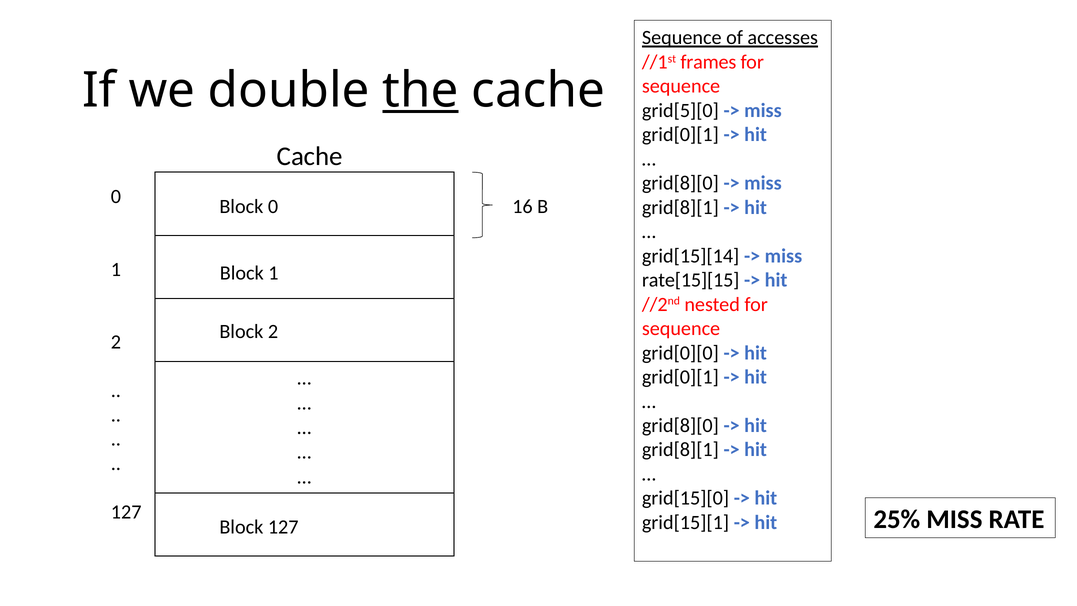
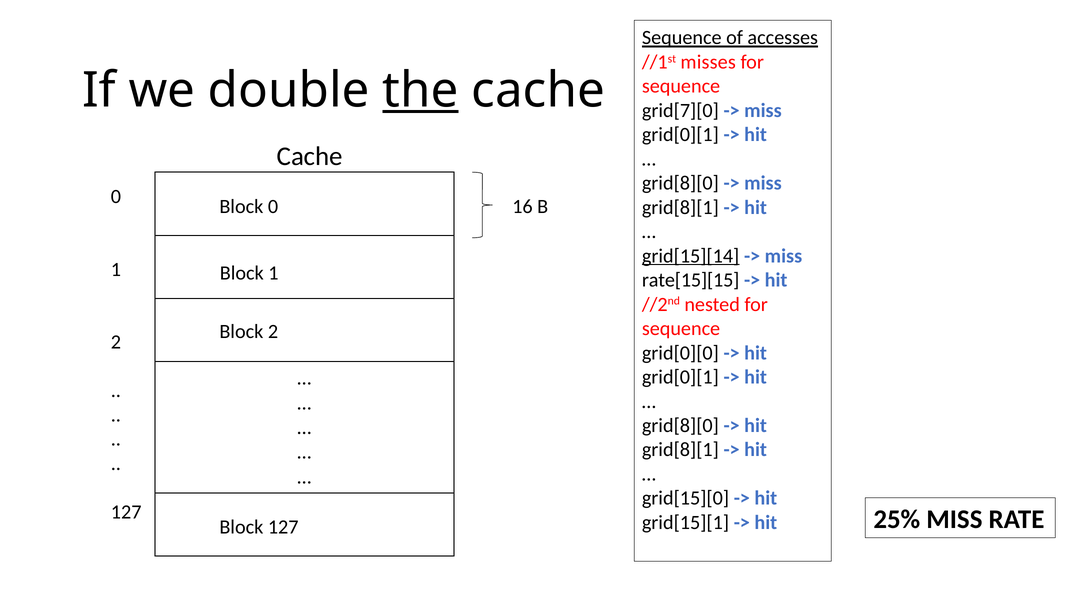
frames: frames -> misses (708, 62)
grid[5][0: grid[5][0 -> grid[7][0 (680, 110)
grid[15][14 underline: none -> present (691, 256)
